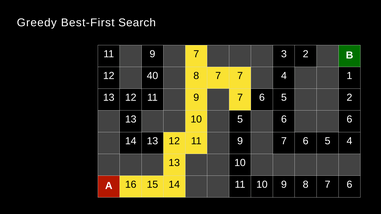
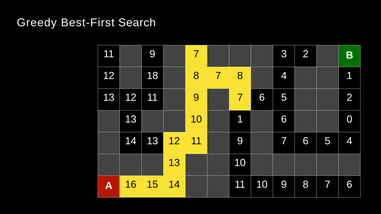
40: 40 -> 18 (152, 76)
7 7: 7 -> 8 (240, 76)
10 5: 5 -> 1 (240, 120)
6 6: 6 -> 0 (349, 120)
